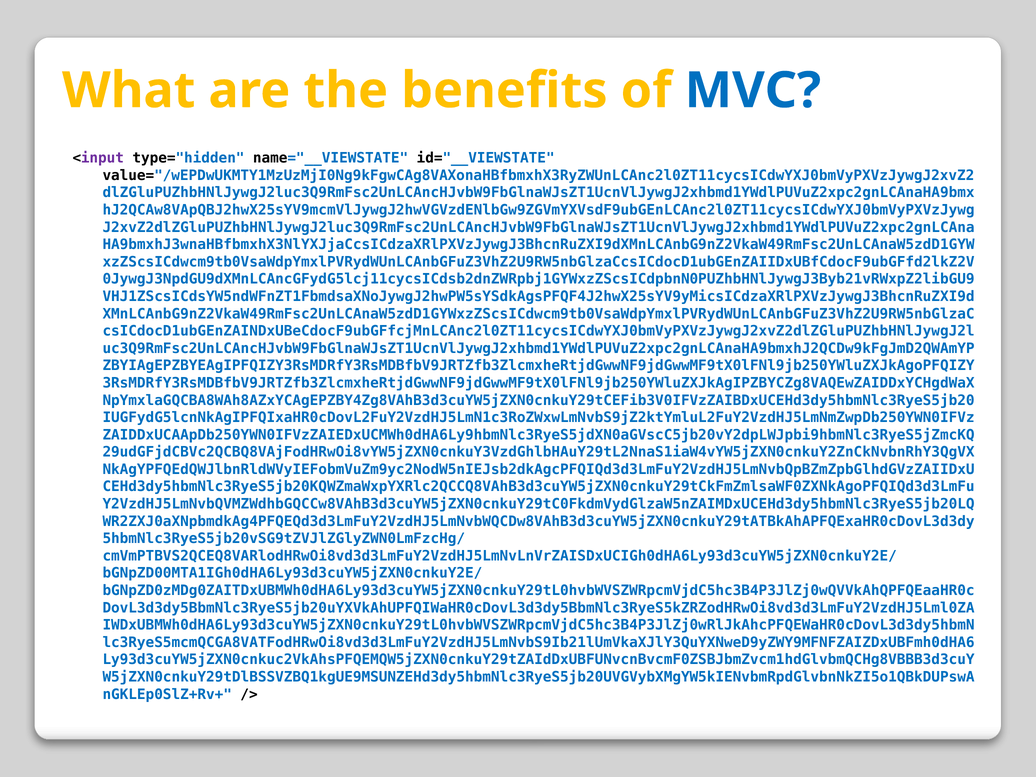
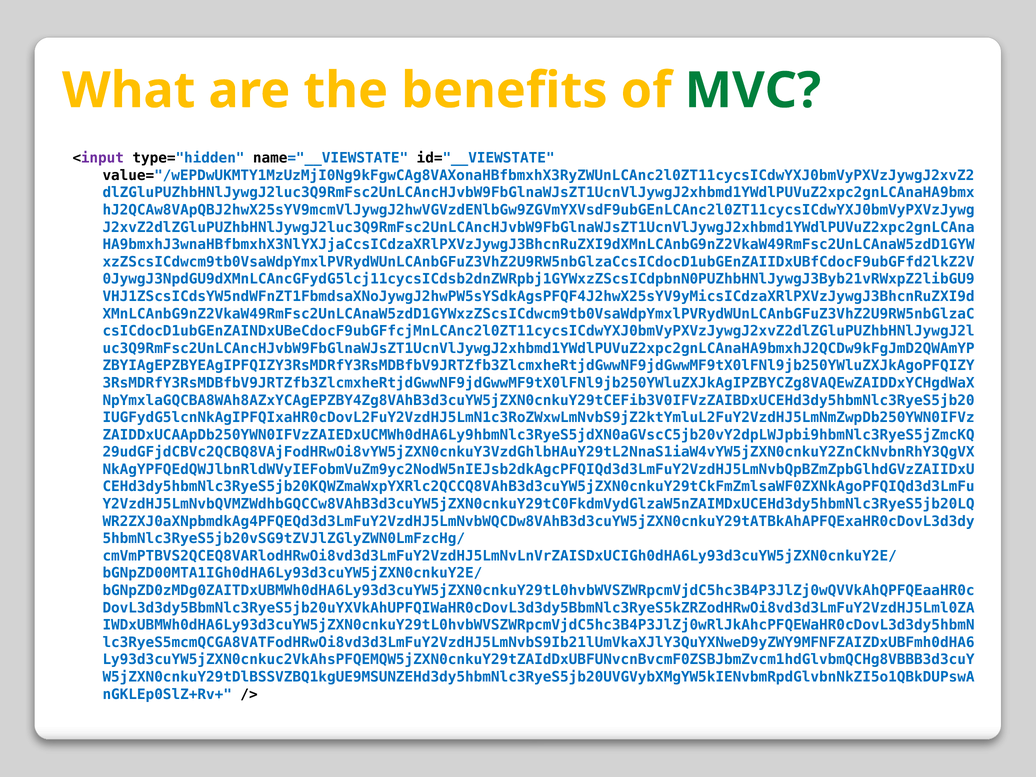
MVC colour: blue -> green (753, 91)
